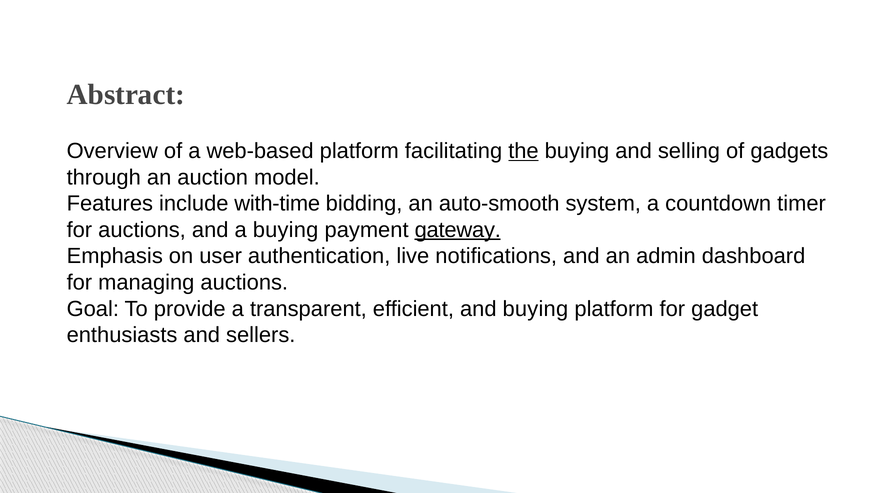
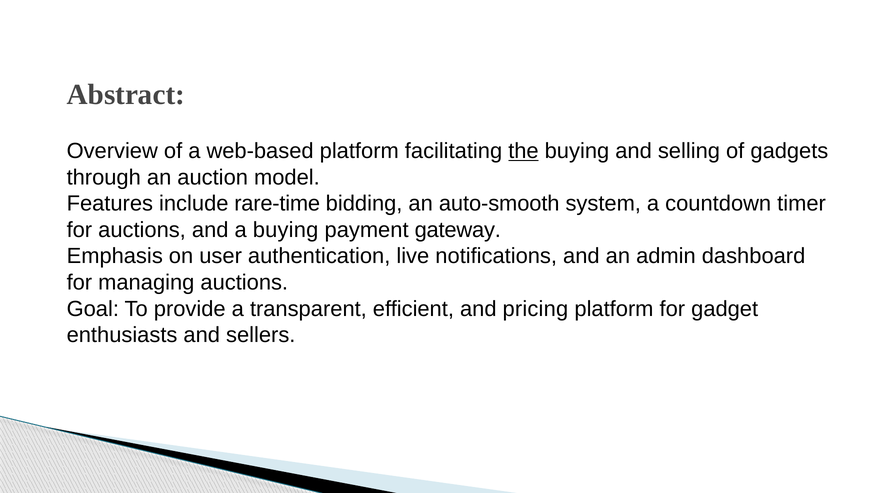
with-time: with-time -> rare-time (277, 204)
gateway underline: present -> none (458, 230)
and buying: buying -> pricing (535, 309)
